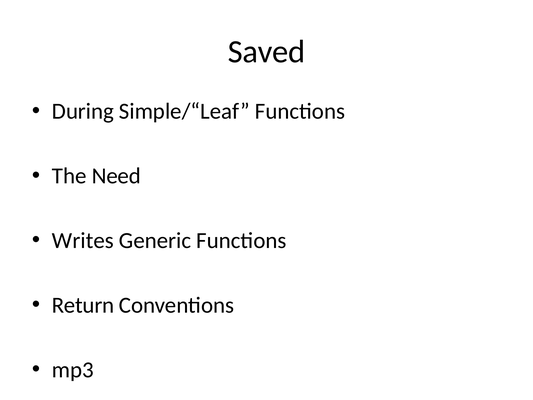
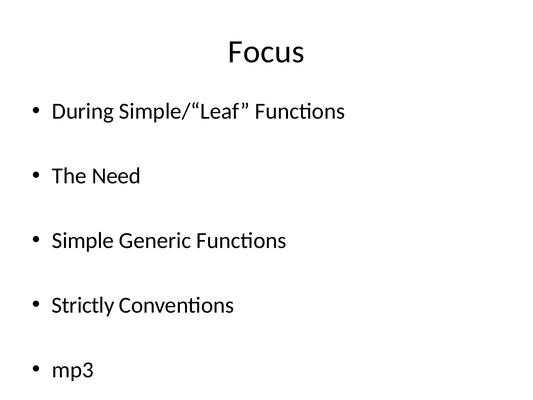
Saved: Saved -> Focus (266, 52)
Writes: Writes -> Simple (83, 241)
Return: Return -> Strictly (83, 305)
